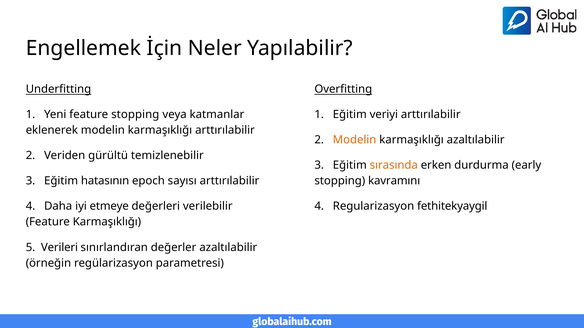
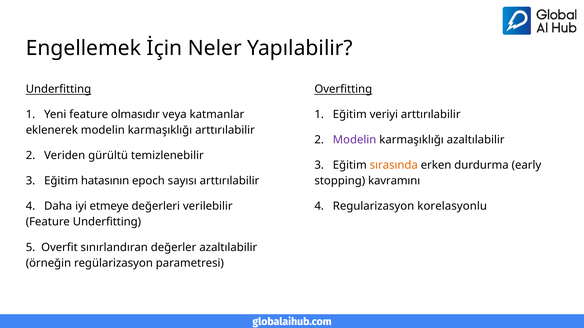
feature stopping: stopping -> olmasıdır (135, 115)
Modelin colour: orange -> purple (355, 140)
fethitekyaygil: fethitekyaygil -> korelasyonlu (452, 207)
Feature Karmaşıklığı: Karmaşıklığı -> Underfitting (107, 222)
Verileri: Verileri -> Overfit (59, 248)
